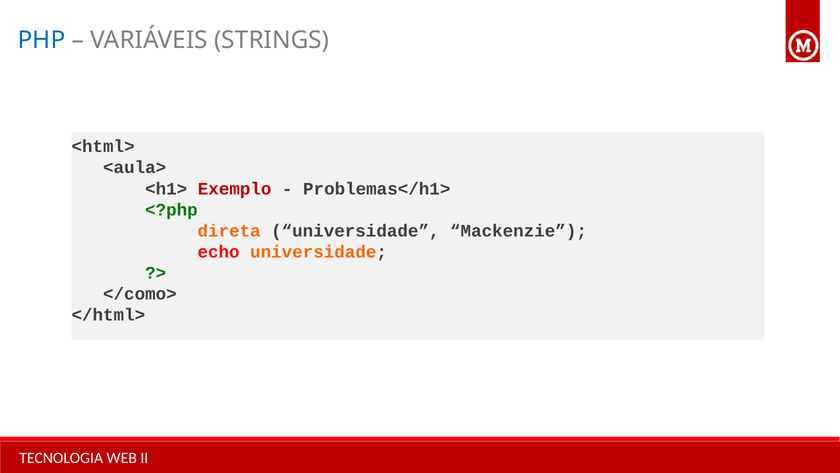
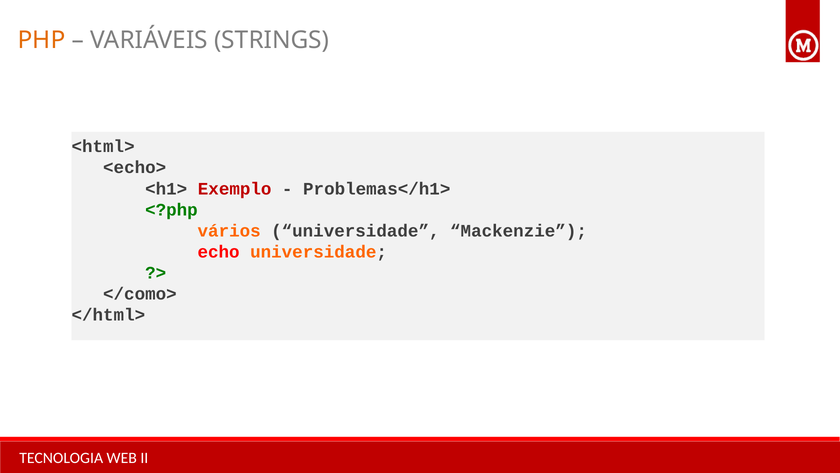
PHP colour: blue -> orange (42, 40)
<aula>: <aula> -> <echo> (135, 168)
direta: direta -> vários (229, 231)
